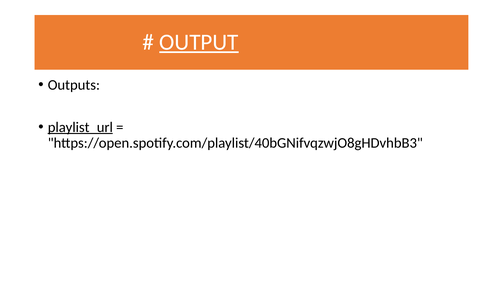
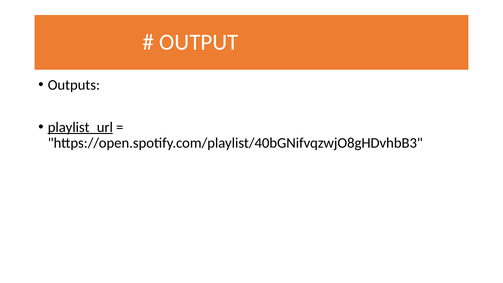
OUTPUT underline: present -> none (199, 42)
